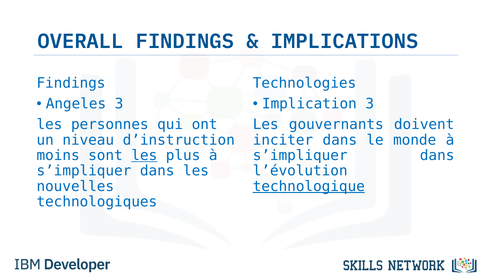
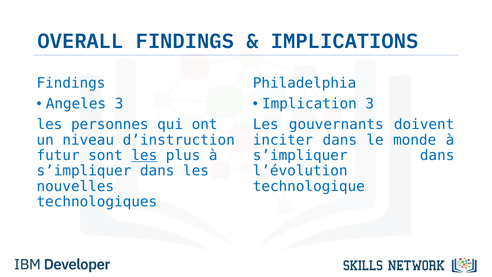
Technologies: Technologies -> Philadelphia (305, 83)
moins: moins -> futur (58, 155)
technologique underline: present -> none (309, 186)
